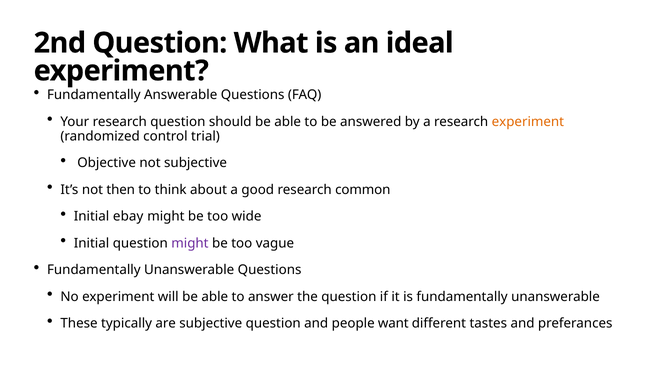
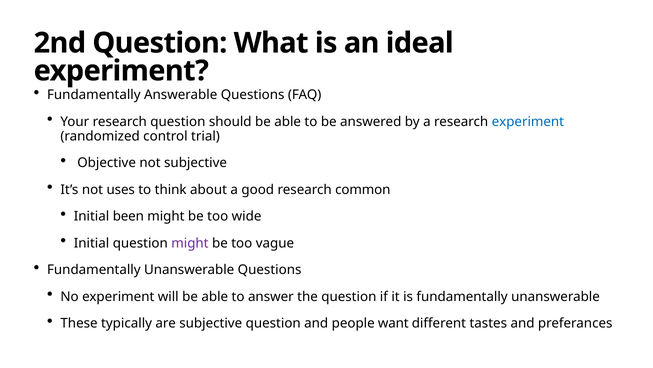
experiment colour: orange -> blue (528, 122)
then: then -> uses (121, 189)
ebay: ebay -> been (128, 216)
